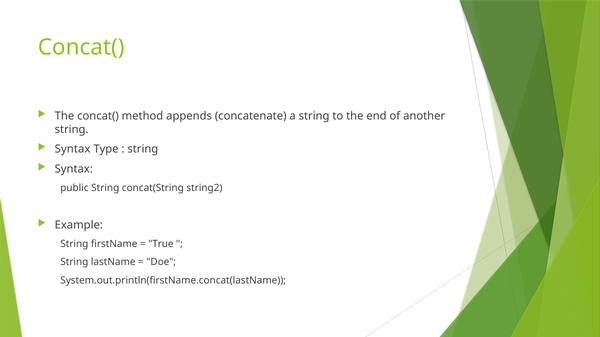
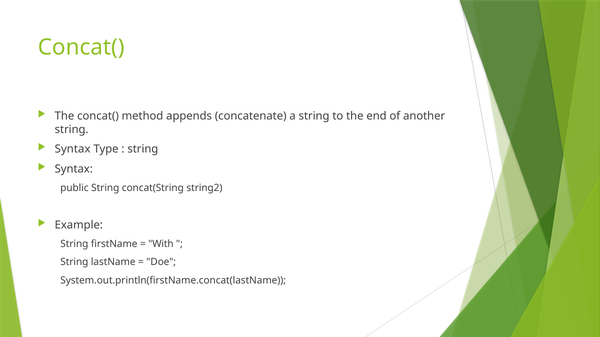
True: True -> With (161, 244)
